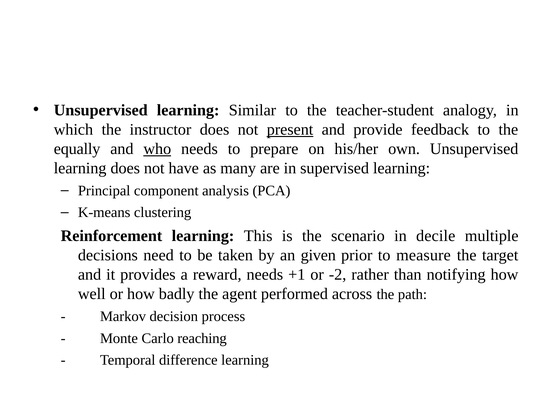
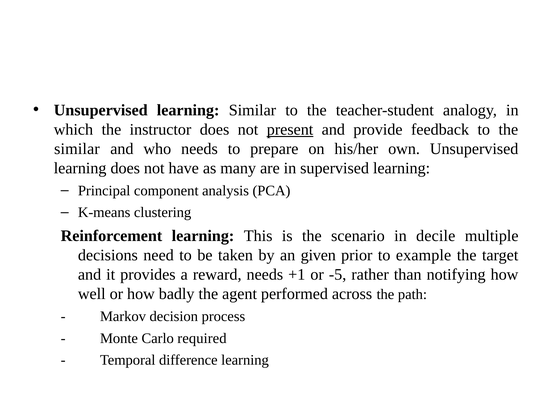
equally: equally -> similar (77, 149)
who underline: present -> none (157, 149)
measure: measure -> example (424, 255)
-2: -2 -> -5 (338, 275)
reaching: reaching -> required (202, 338)
